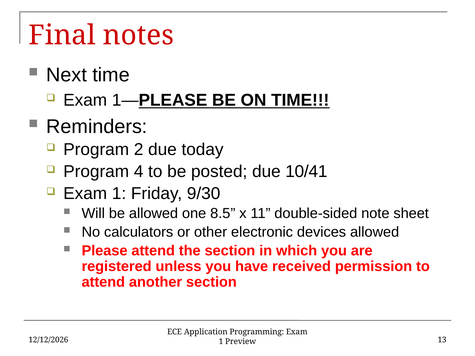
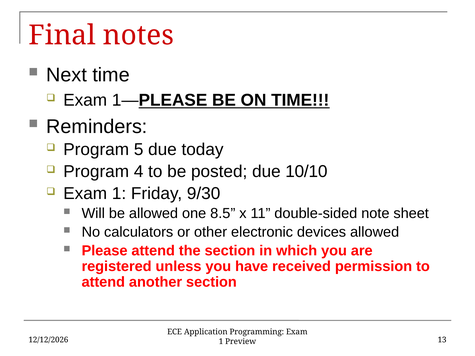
2: 2 -> 5 (139, 150)
10/41: 10/41 -> 10/10 (306, 172)
